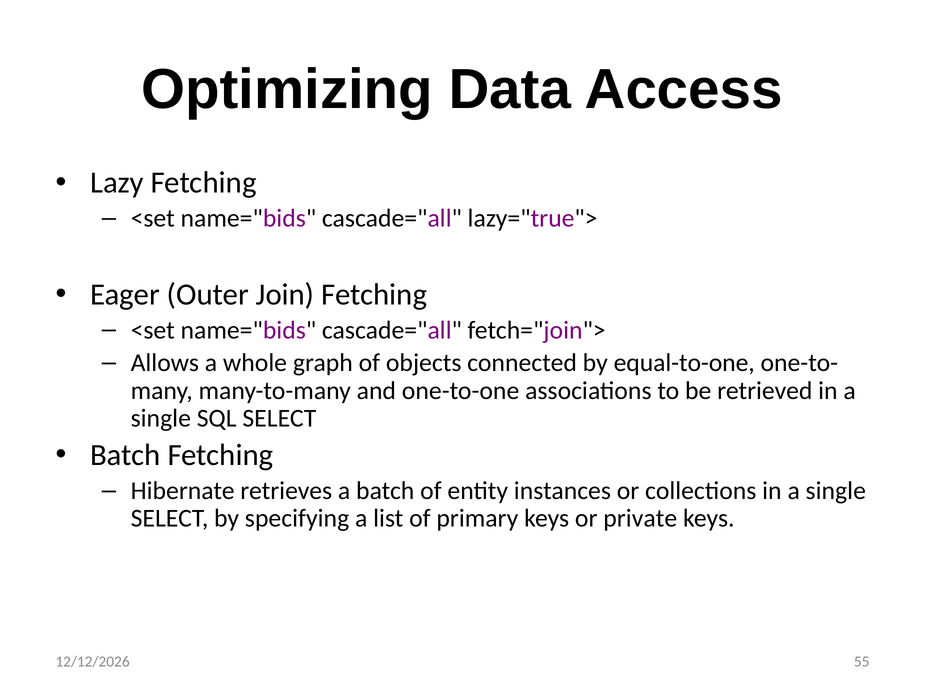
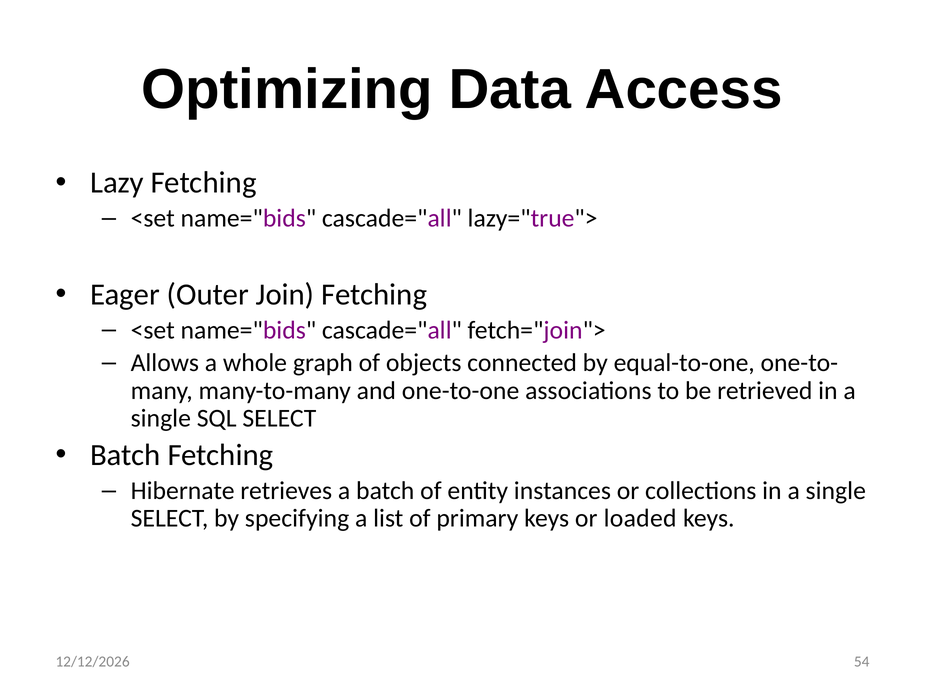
private: private -> loaded (640, 519)
55: 55 -> 54 (862, 662)
